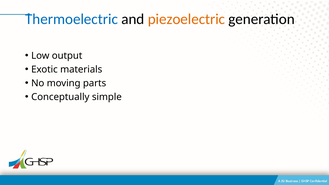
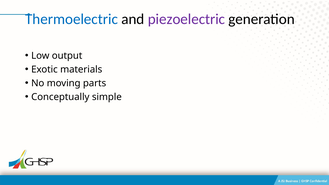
piezoelectric colour: orange -> purple (186, 19)
